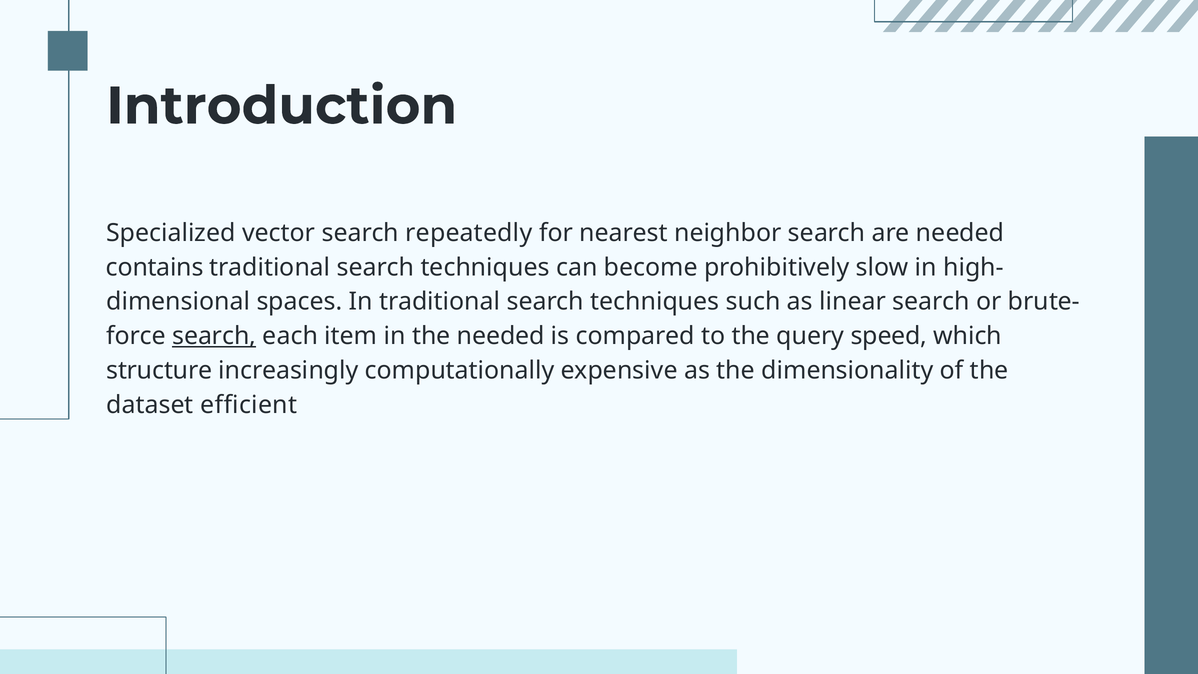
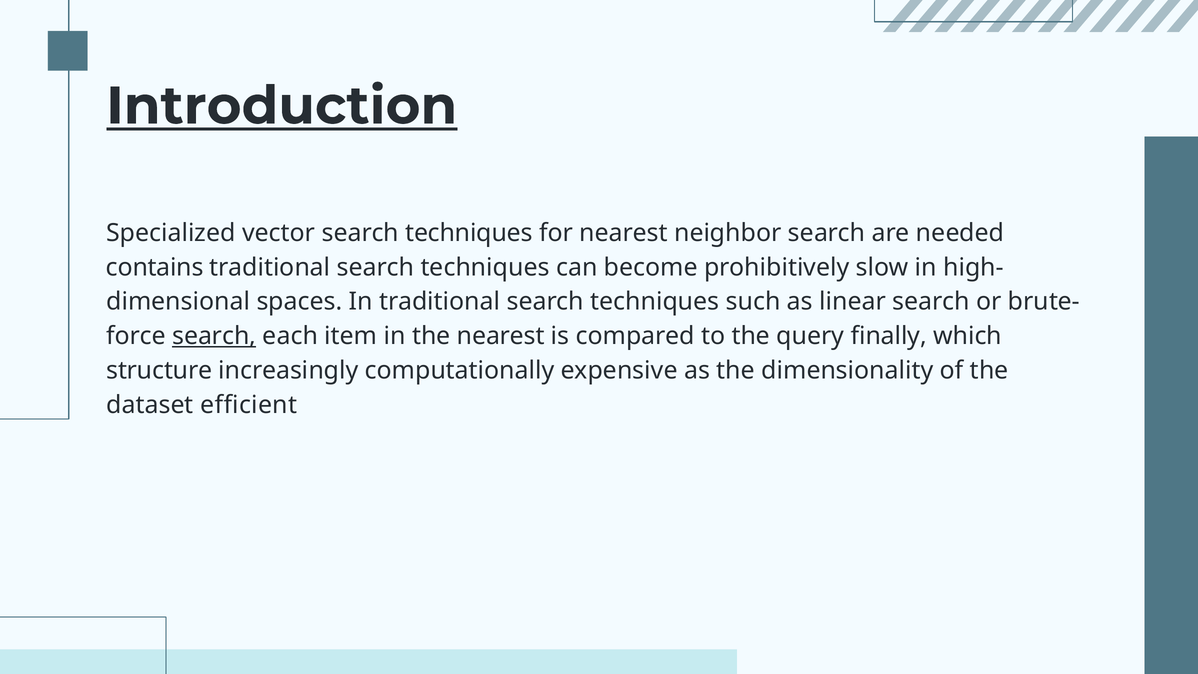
Introduction underline: none -> present (282, 106)
vector search repeatedly: repeatedly -> techniques (469, 233)
the needed: needed -> nearest (501, 336)
speed: speed -> finally (889, 336)
